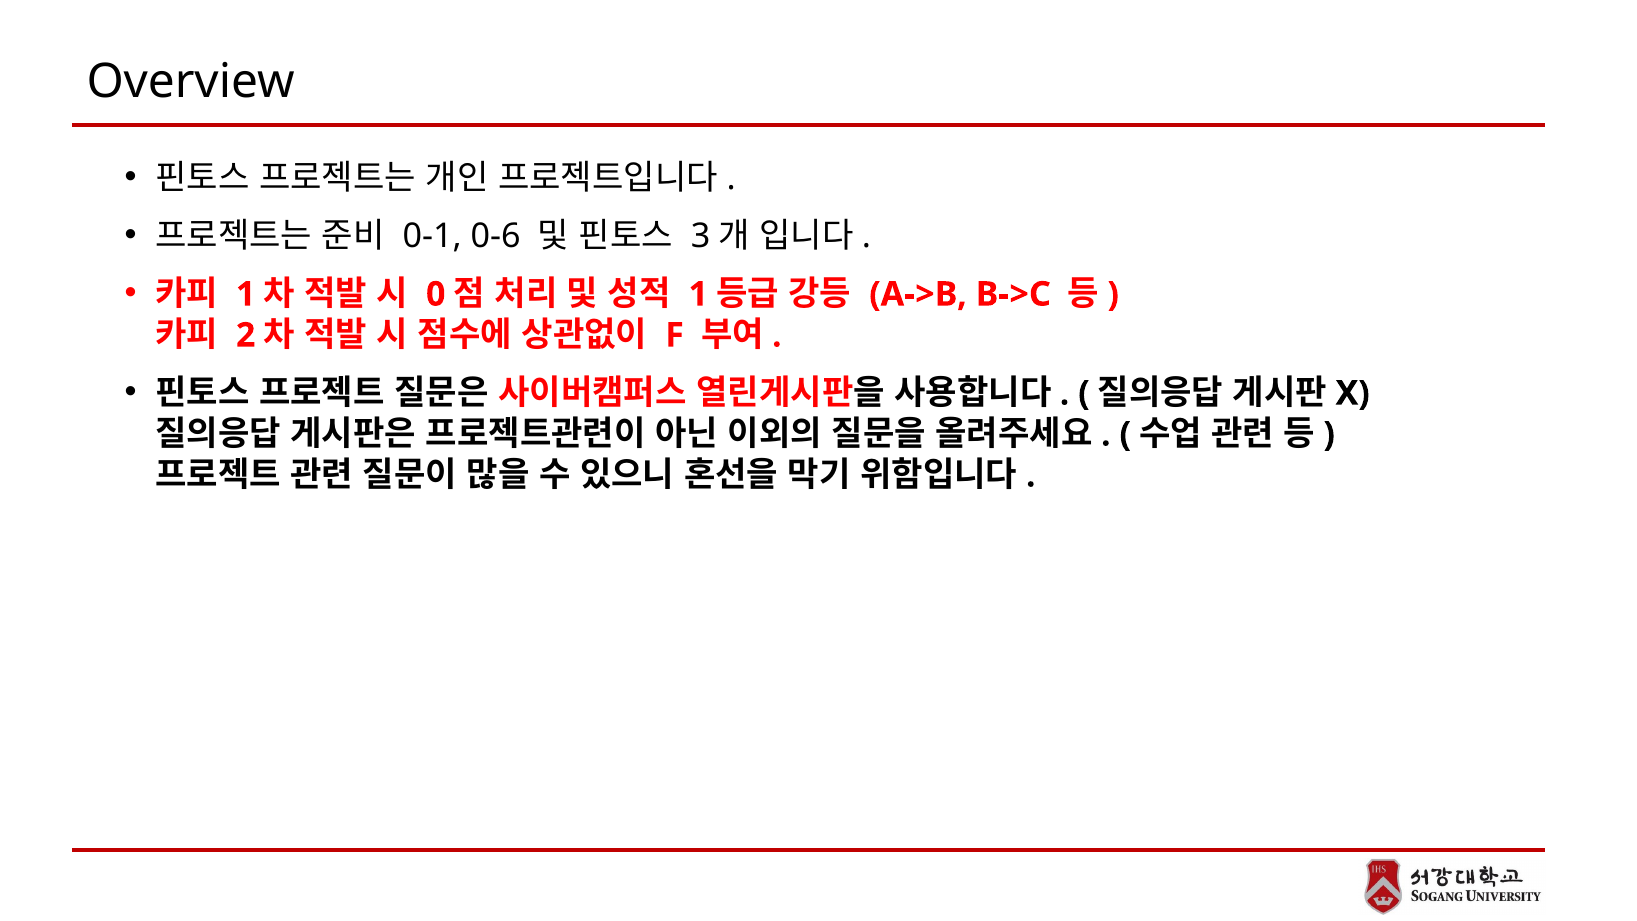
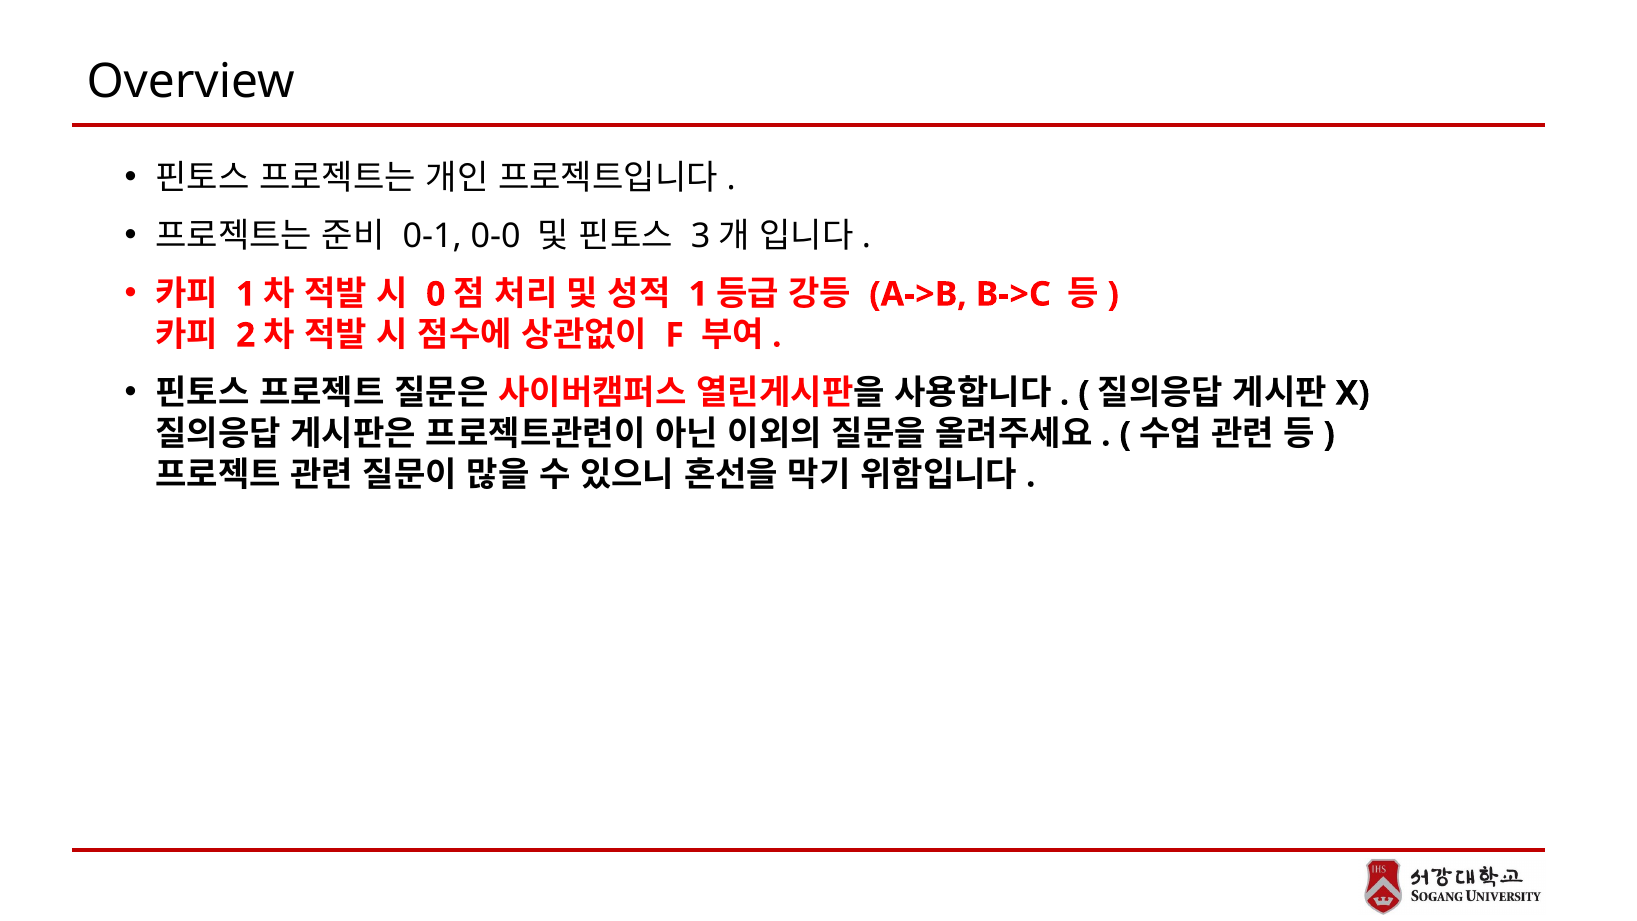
0-6: 0-6 -> 0-0 (496, 236)
